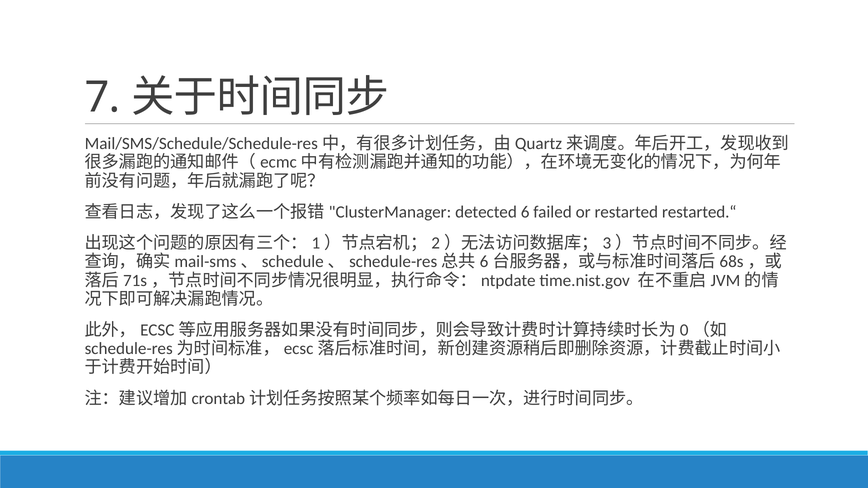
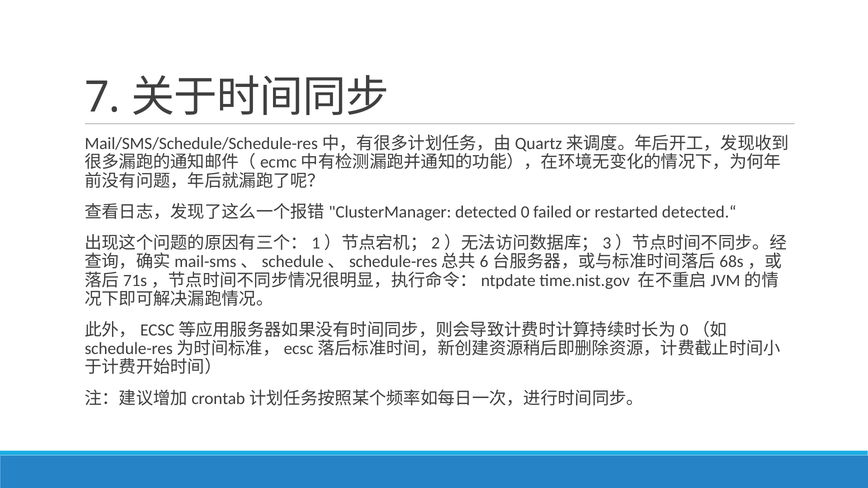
6: 6 -> 0 (525, 212)
restarted.“: restarted.“ -> detected.“ (699, 212)
